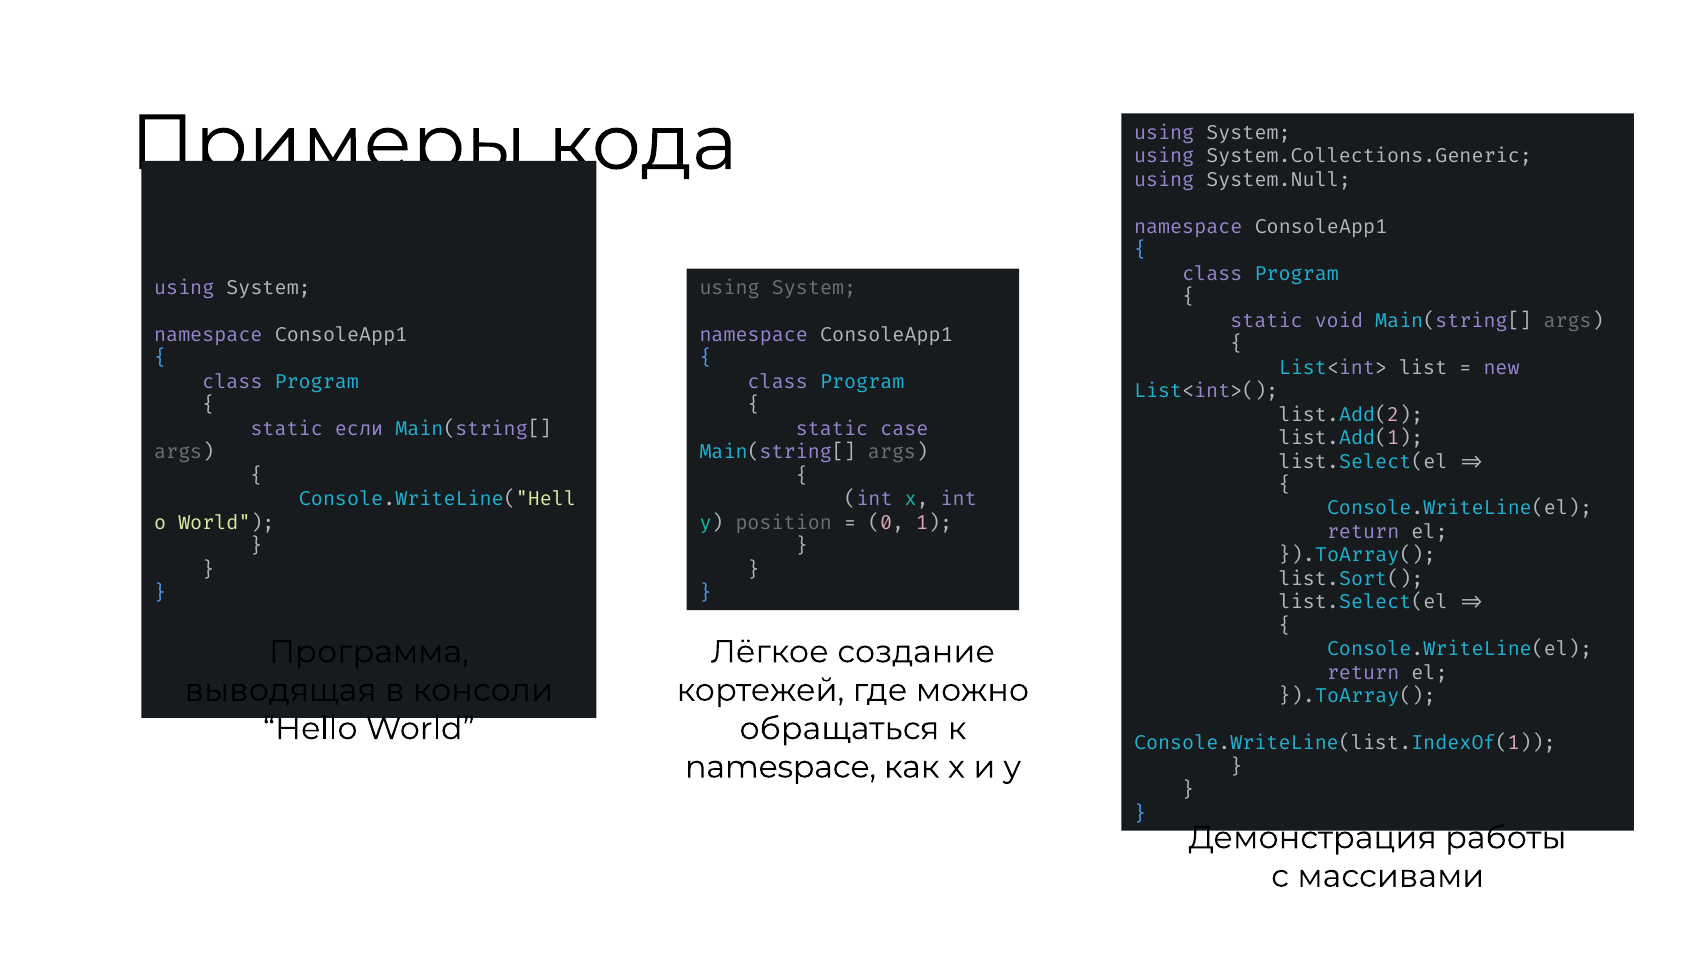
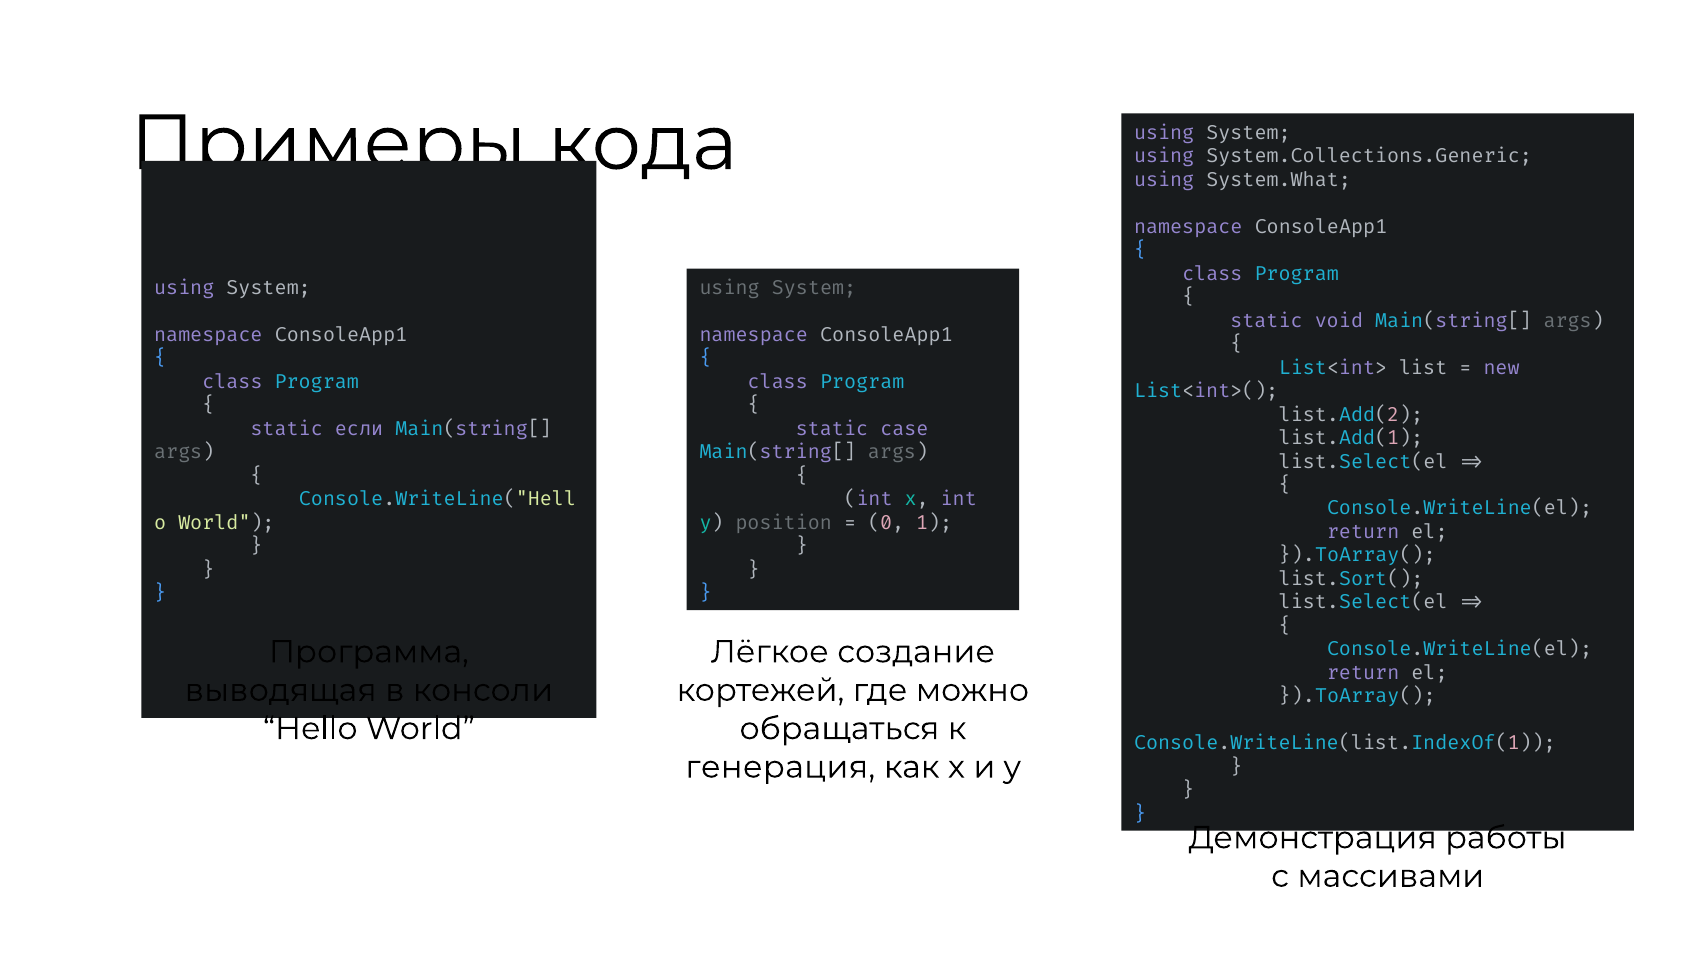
System.Null: System.Null -> System.What (1279, 180)
namespace: namespace -> генерация (780, 767)
